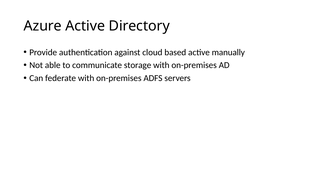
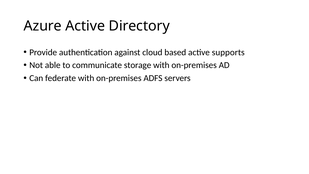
manually: manually -> supports (228, 52)
